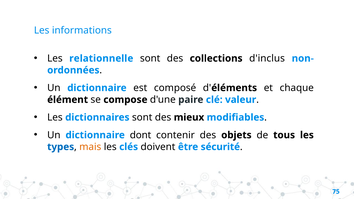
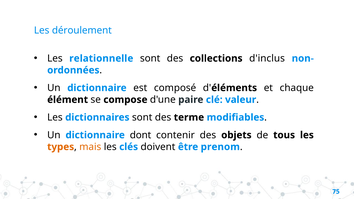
informations: informations -> déroulement (82, 30)
mieux: mieux -> terme (189, 117)
types colour: blue -> orange (61, 147)
sécurité: sécurité -> prenom (220, 147)
